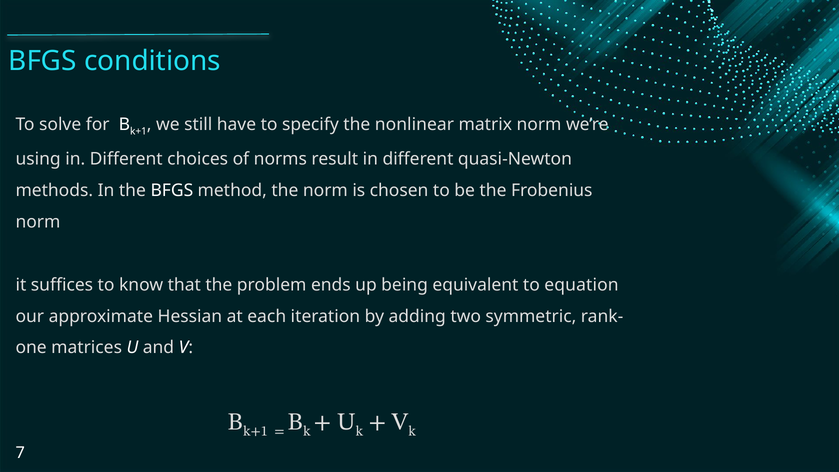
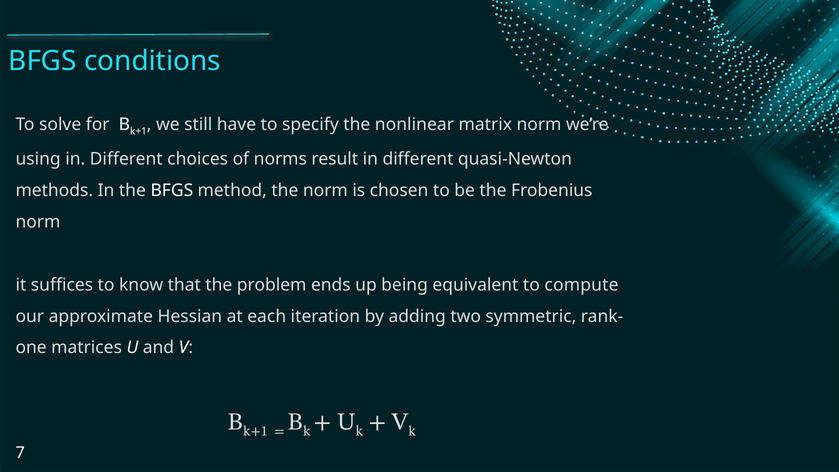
equation: equation -> compute (581, 285)
